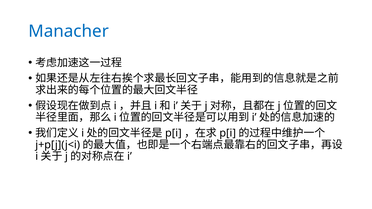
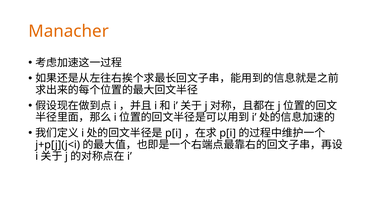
Manacher colour: blue -> orange (69, 31)
